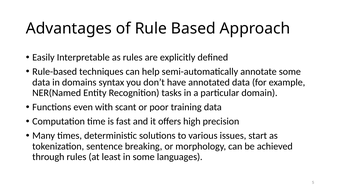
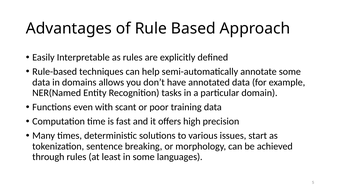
syntax: syntax -> allows (111, 82)
